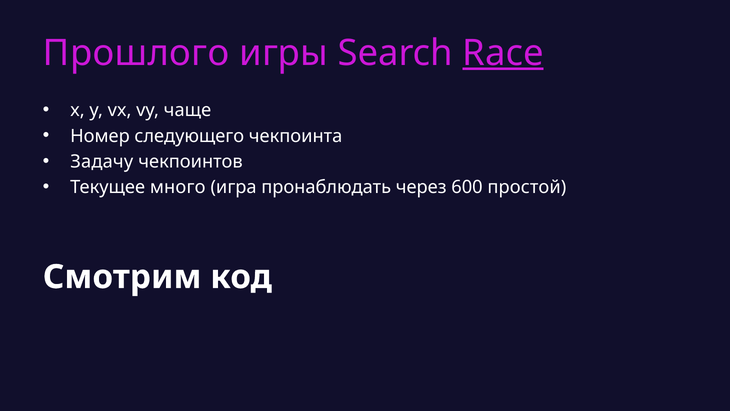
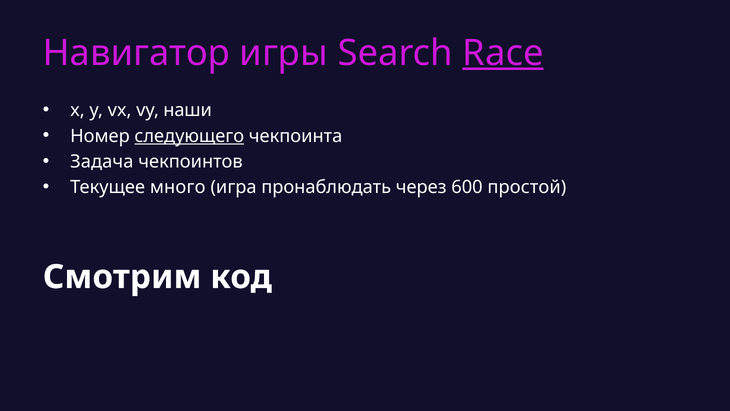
Прошлого: Прошлого -> Навигатор (136, 53)
чаще: чаще -> наши (188, 110)
следующего underline: none -> present (189, 136)
Задачу: Задачу -> Задача (102, 161)
